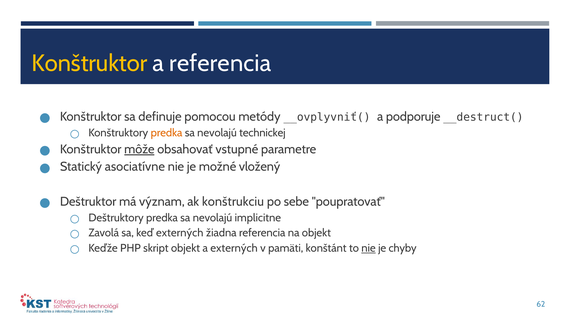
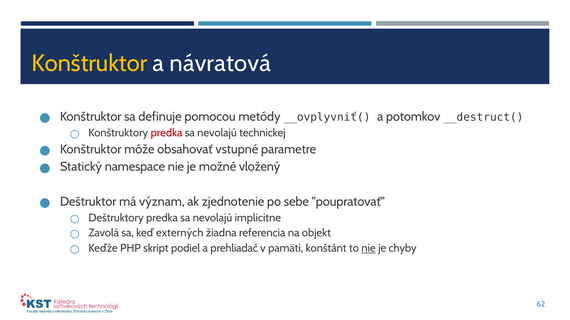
a referencia: referencia -> návratová (220, 63)
podporuje: podporuje -> potomkov (413, 117)
predka colour: orange -> red (167, 133)
môže underline: present -> none (139, 150)
asociatívne: asociatívne -> namespace (135, 167)
konštrukciu: konštrukciu -> zjednotenie (233, 202)
skript objekt: objekt -> podiel (186, 249)
a externých: externých -> prehliadač (234, 249)
